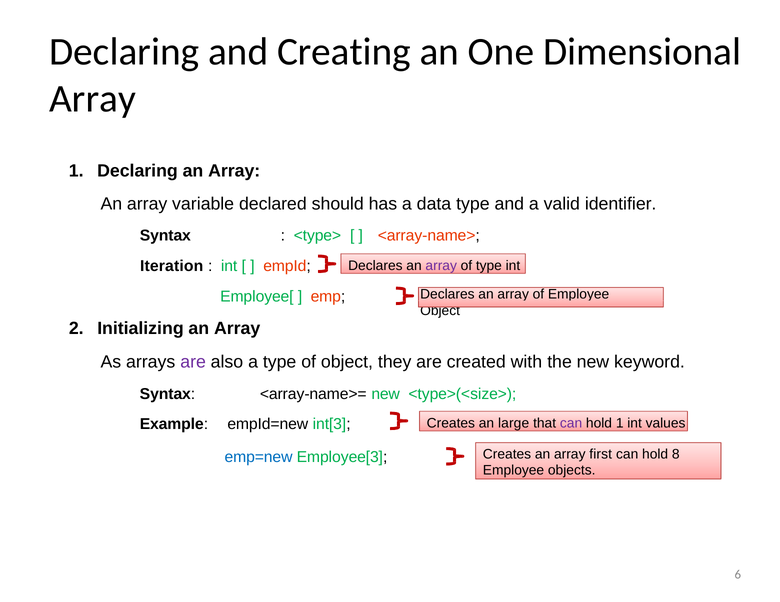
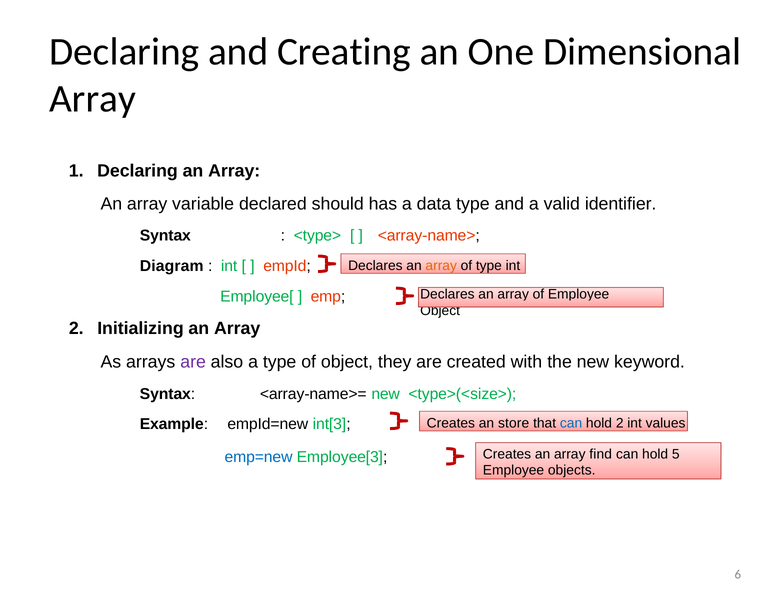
Iteration: Iteration -> Diagram (172, 266)
array colour: purple -> orange (441, 266)
large: large -> store (514, 424)
can colour: purple -> blue (571, 424)
hold 1: 1 -> 2 (620, 424)
first: first -> find (601, 455)
8: 8 -> 5 (676, 455)
